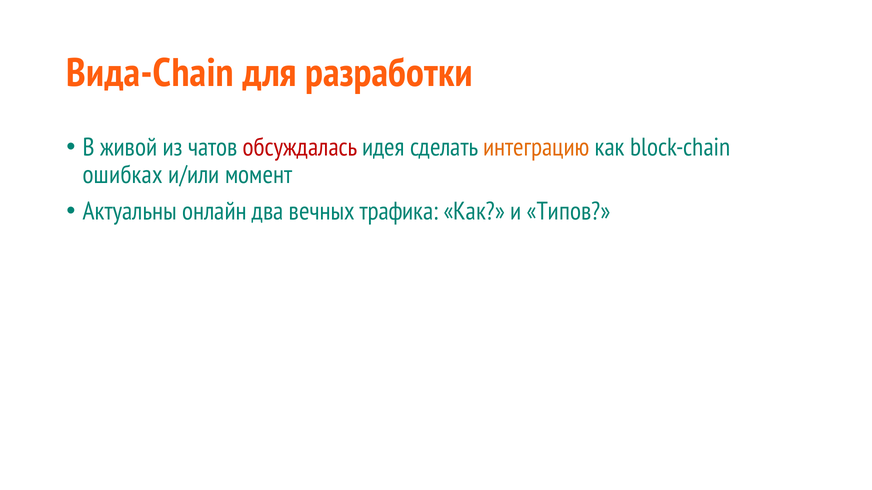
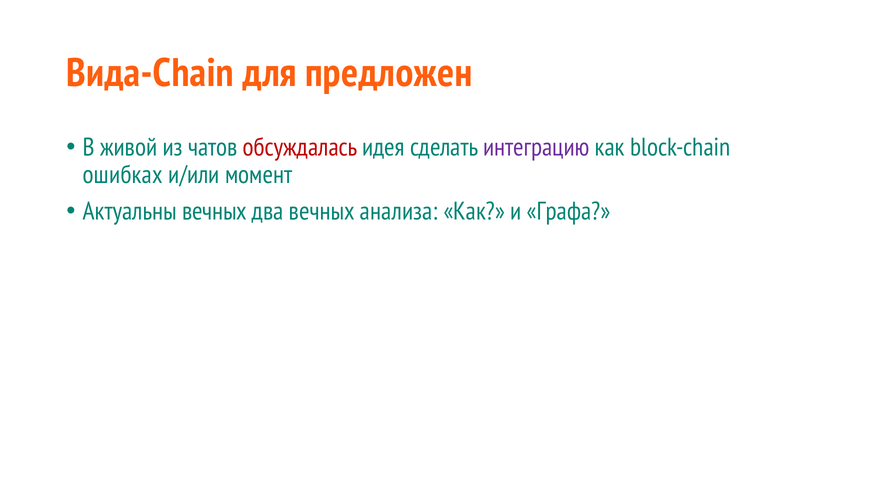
разработки: разработки -> предложен (389, 73)
интеграцию colour: orange -> purple (536, 147)
Актуальны онлайн: онлайн -> вечных (215, 211)
трафика: трафика -> анализа (399, 211)
Типов: Типов -> Графа (569, 211)
